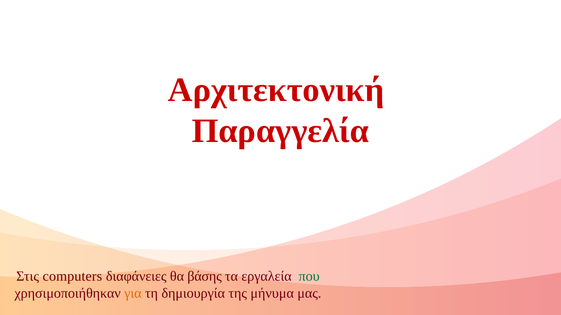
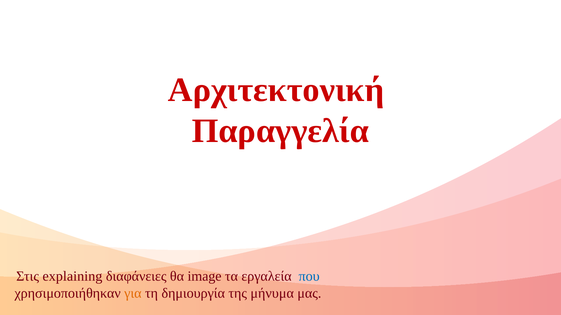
computers: computers -> explaining (72, 277)
βάσης: βάσης -> image (205, 277)
που colour: green -> blue (309, 277)
